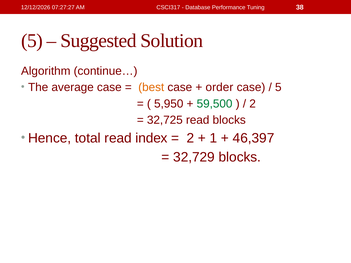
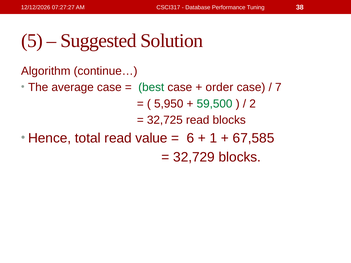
best colour: orange -> green (151, 87)
5: 5 -> 7 (278, 87)
index: index -> value (151, 138)
2: 2 -> 6 (190, 138)
46,397: 46,397 -> 67,585 (254, 138)
